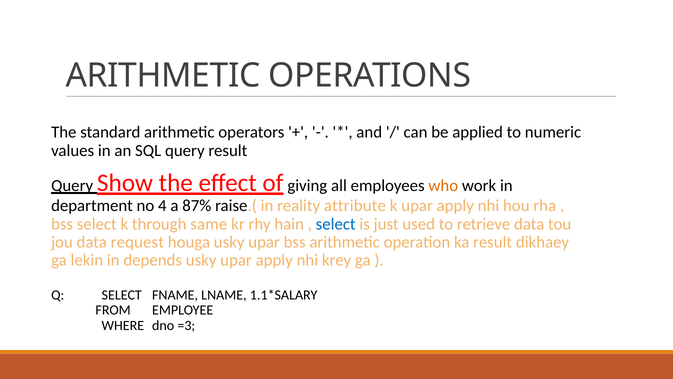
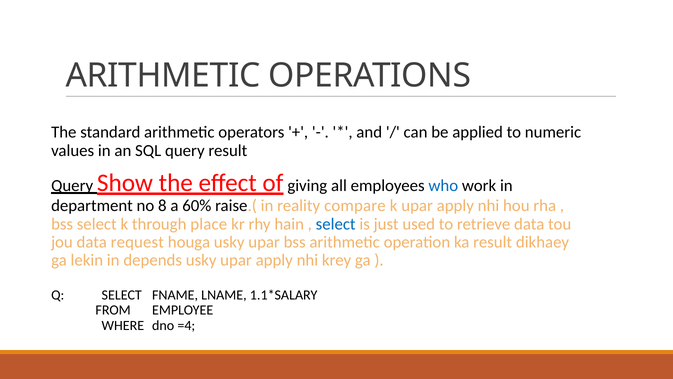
who colour: orange -> blue (443, 186)
4: 4 -> 8 (162, 206)
87%: 87% -> 60% (197, 206)
attribute: attribute -> compare (355, 206)
same: same -> place (209, 224)
=3: =3 -> =4 (186, 325)
